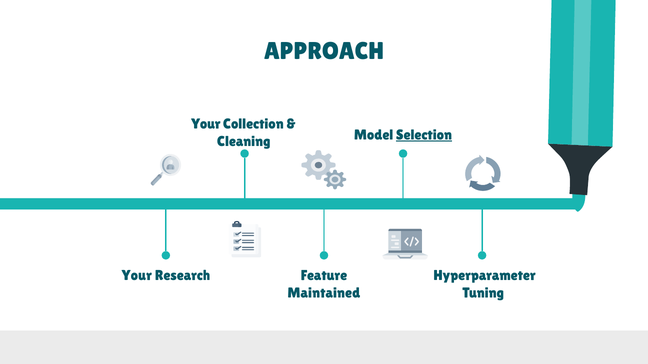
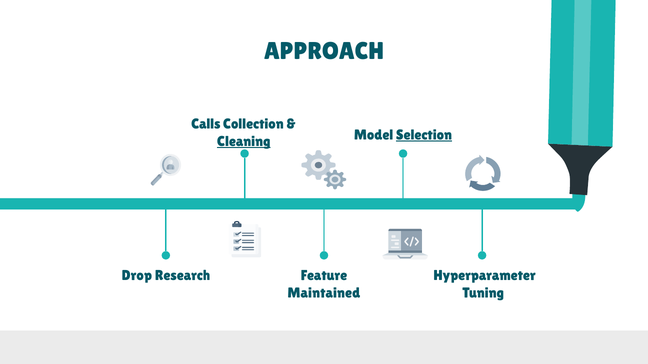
Your: Your -> Calls (206, 124)
Cleaning underline: none -> present (244, 141)
Your: Your -> Drop (137, 276)
